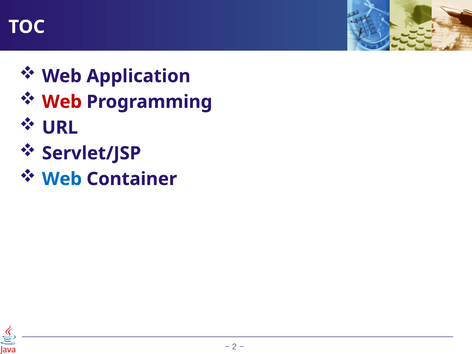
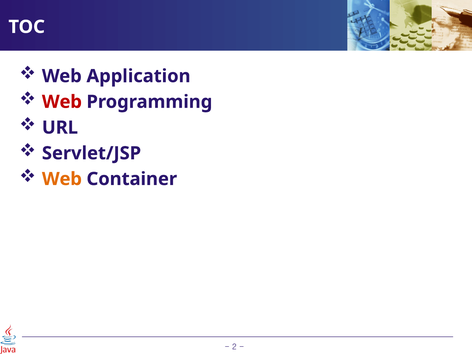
Web colour: blue -> orange (62, 179)
